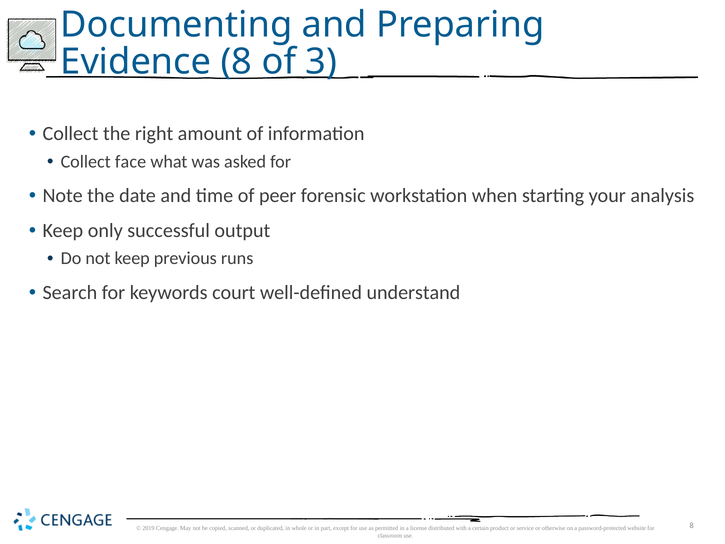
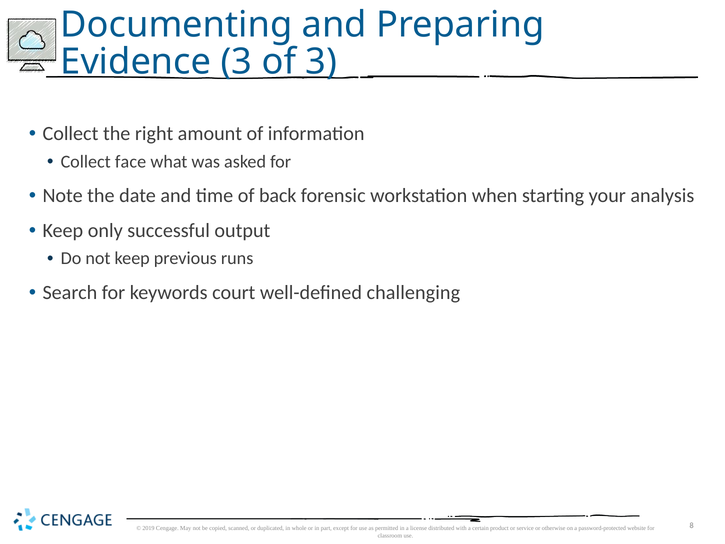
Evidence 8: 8 -> 3 (236, 62)
peer: peer -> back (278, 195)
understand: understand -> challenging (413, 292)
